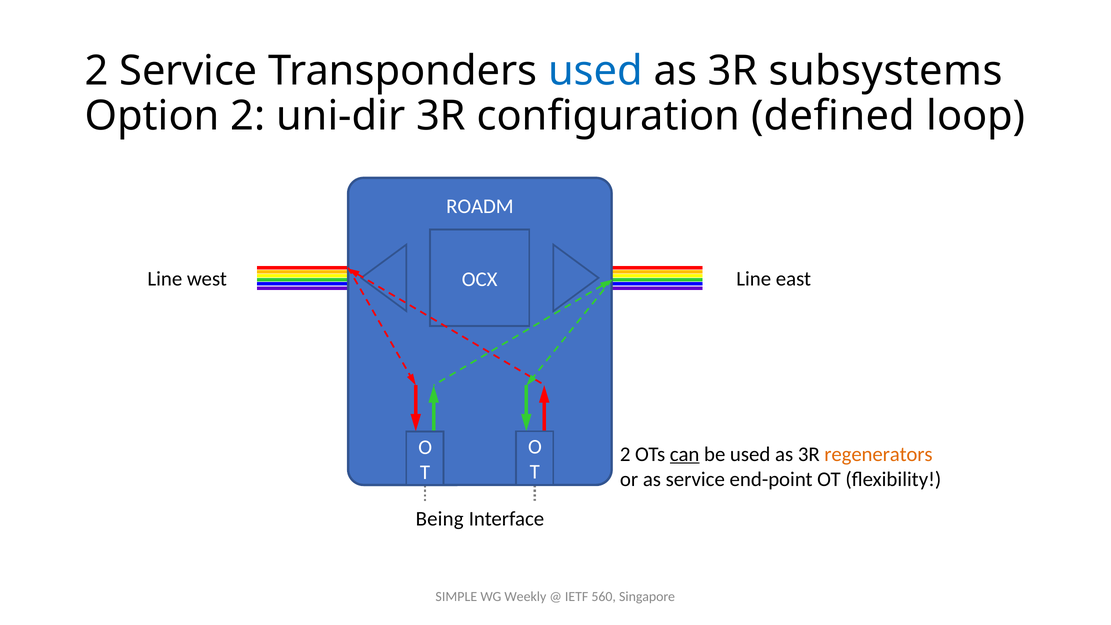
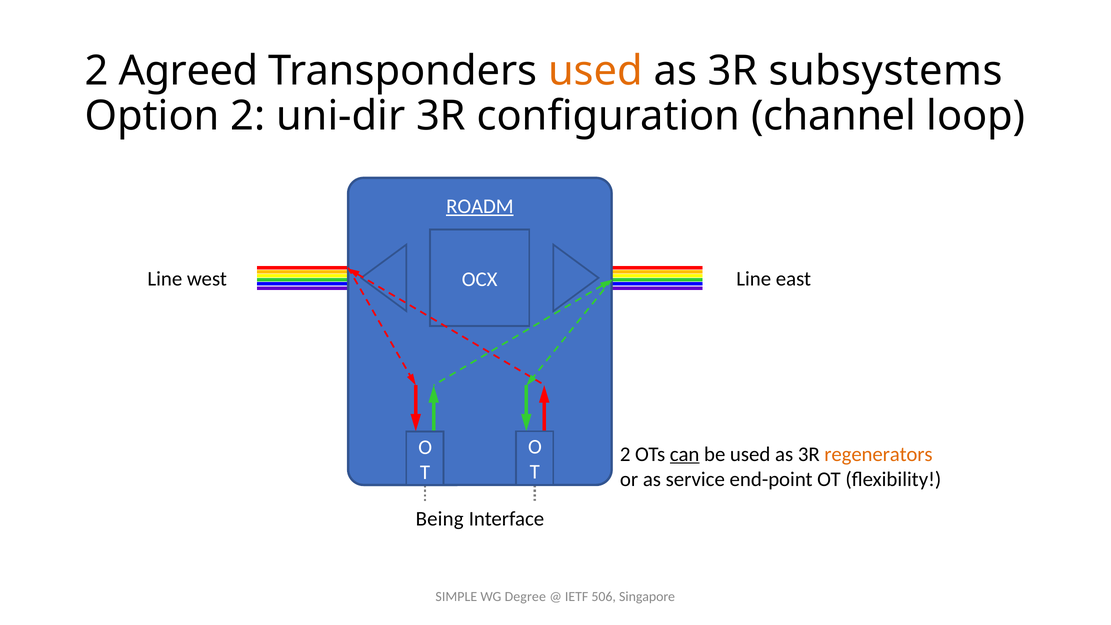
2 Service: Service -> Agreed (189, 71)
used colour: blue -> orange (595, 71)
defined: defined -> channel (833, 116)
ROADM underline: none -> present (480, 206)
Weekly: Weekly -> Degree (525, 597)
560: 560 -> 506 (604, 597)
